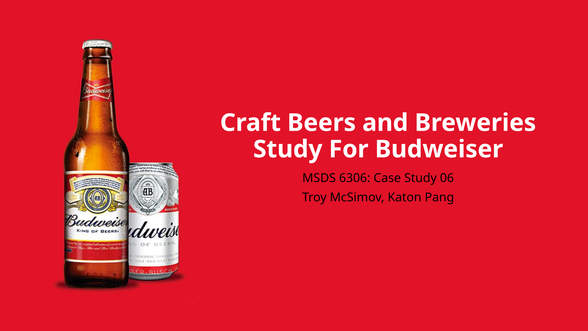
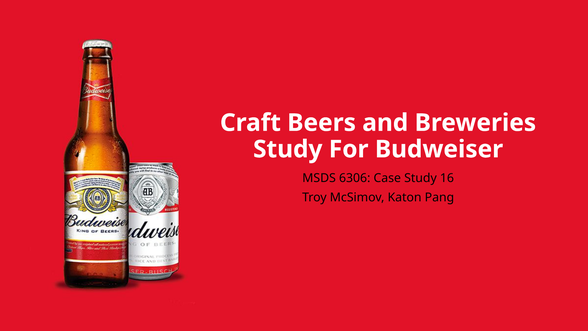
06: 06 -> 16 (447, 178)
